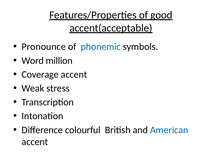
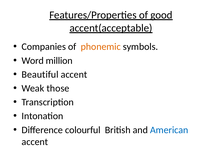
Pronounce: Pronounce -> Companies (44, 47)
phonemic colour: blue -> orange (101, 47)
Coverage: Coverage -> Beautiful (40, 74)
stress: stress -> those (58, 88)
